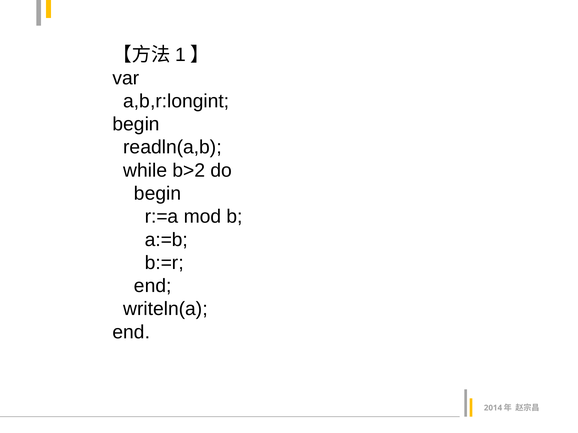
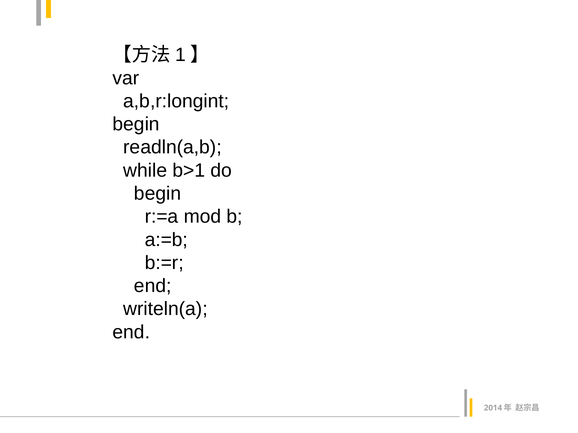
b>2: b>2 -> b>1 (189, 171)
